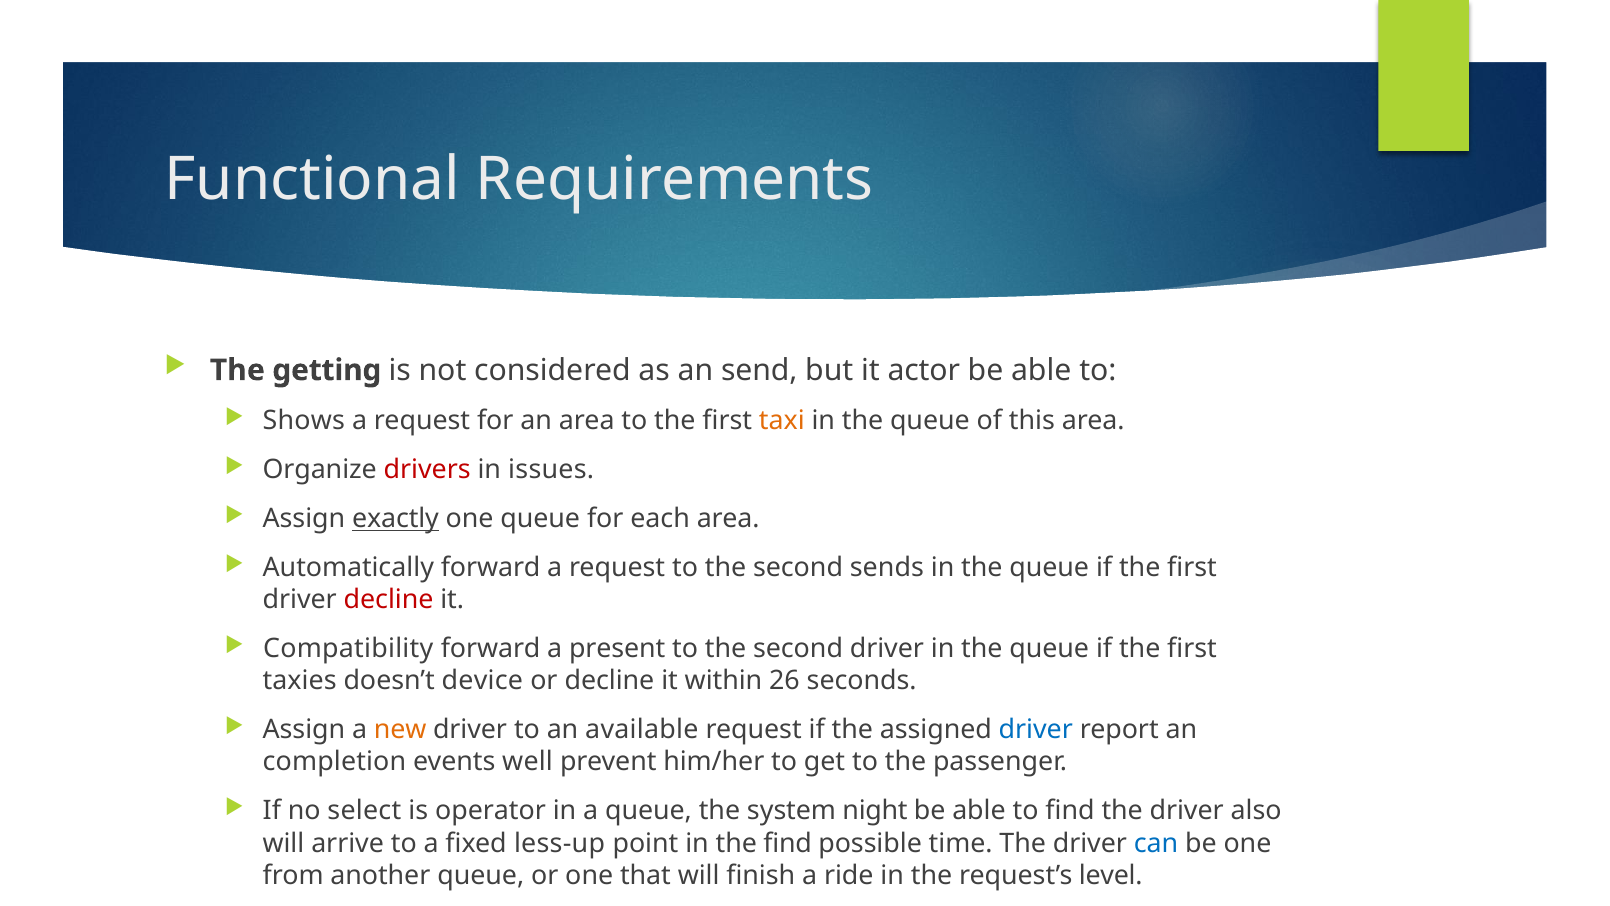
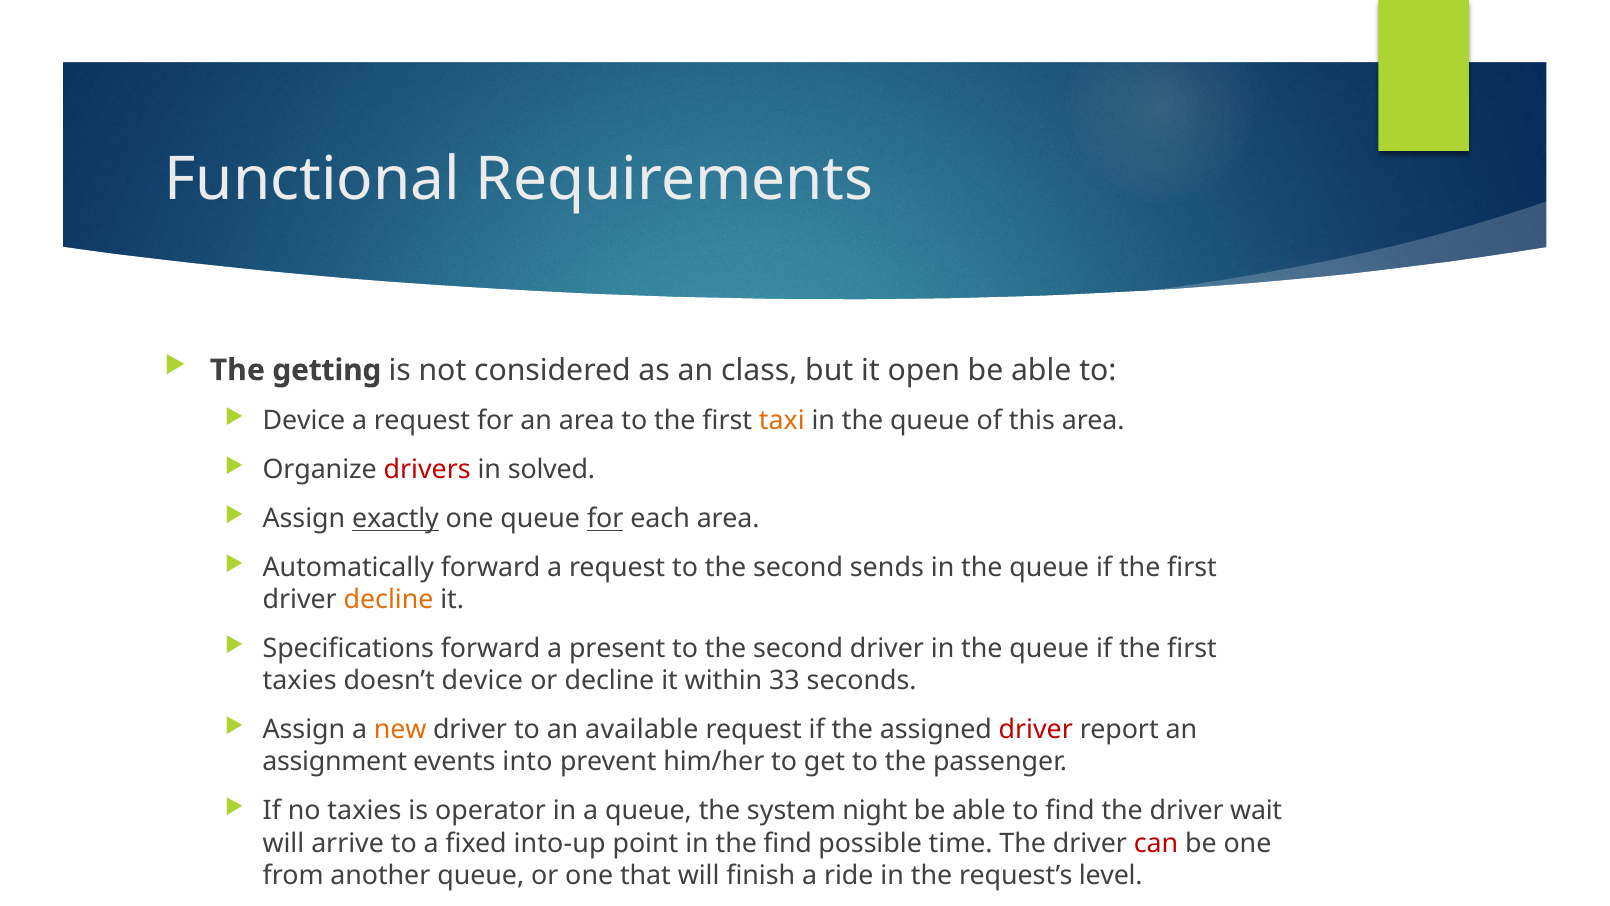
send: send -> class (759, 370)
actor: actor -> open (924, 370)
Shows: Shows -> Device (304, 421)
issues: issues -> solved (551, 470)
for underline: none -> present (605, 519)
decline colour: red -> orange (389, 600)
Compatibility: Compatibility -> Specifications (348, 649)
26: 26 -> 33 (784, 681)
driver colour: blue -> red (1036, 730)
completion: completion -> assignment (335, 762)
well: well -> into (528, 762)
no select: select -> taxies (364, 811)
also: also -> wait (1256, 811)
less-up: less-up -> into-up (560, 843)
can colour: blue -> red (1156, 843)
